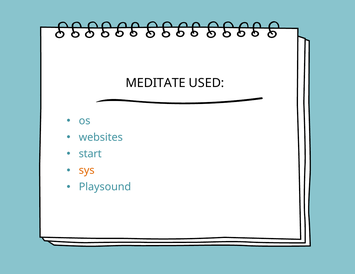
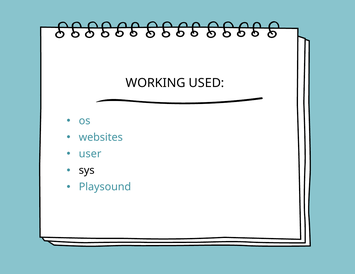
MEDITATE: MEDITATE -> WORKING (156, 83)
start: start -> user (90, 154)
sys colour: orange -> black (87, 171)
